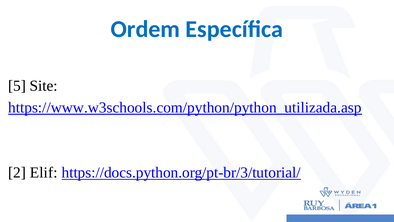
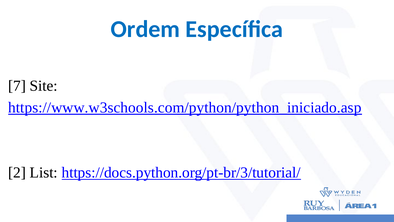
5: 5 -> 7 (17, 86)
https://www.w3schools.com/python/python_utilizada.asp: https://www.w3schools.com/python/python_utilizada.asp -> https://www.w3schools.com/python/python_iniciado.asp (185, 107)
Elif: Elif -> List (44, 172)
